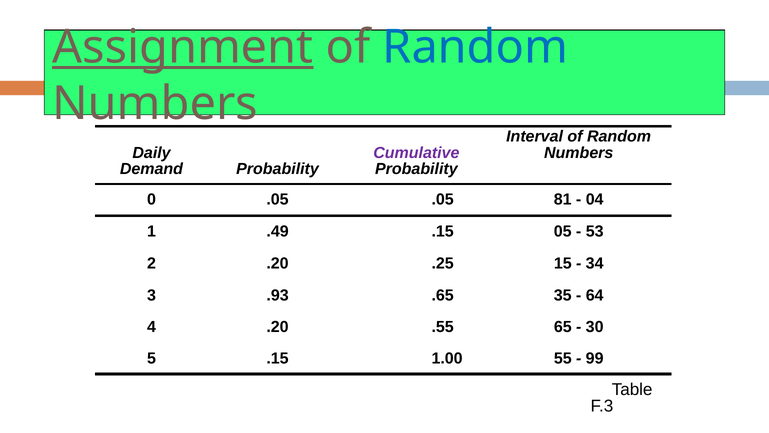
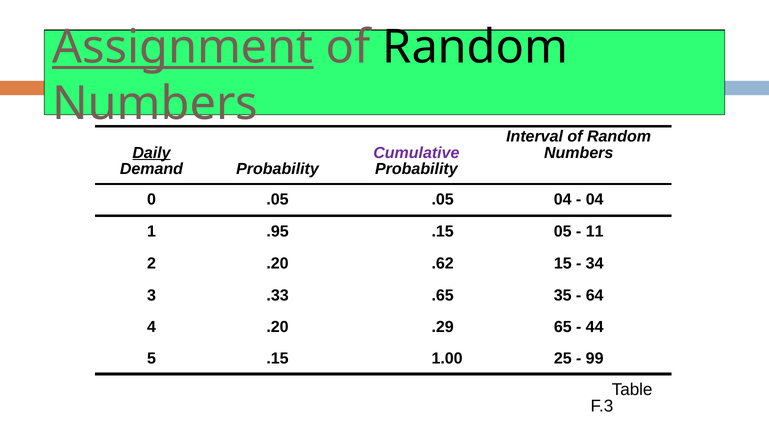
Random colour: blue -> black (475, 47)
Daily underline: none -> present (152, 153)
.05 81: 81 -> 04 (563, 199)
.49: .49 -> .95 (278, 231)
53: 53 -> 11 (595, 231)
.25: .25 -> .62 (443, 263)
.93: .93 -> .33 (278, 295)
.55: .55 -> .29 (443, 327)
30: 30 -> 44 (595, 327)
55: 55 -> 25 (563, 358)
